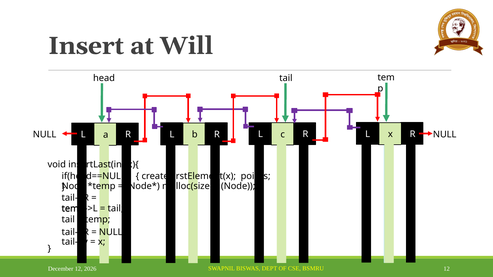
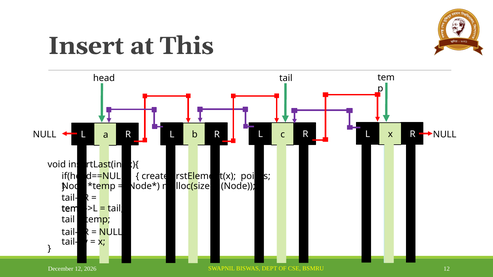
Will: Will -> This (187, 46)
